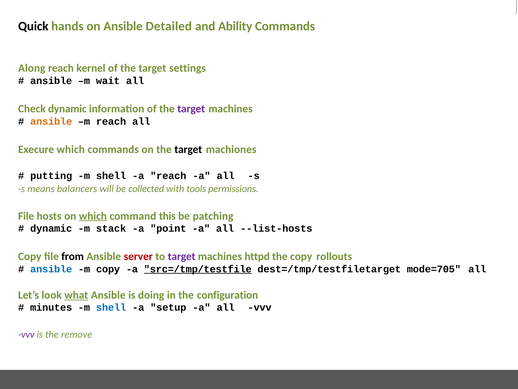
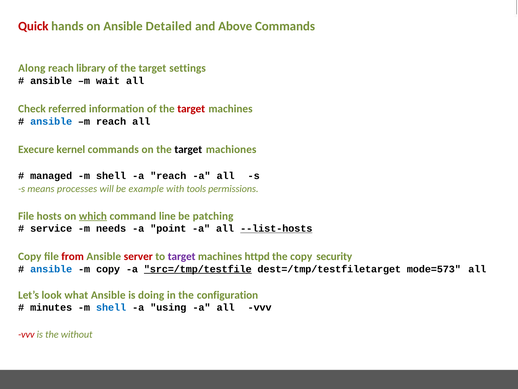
Quick colour: black -> red (33, 26)
Ability: Ability -> Above (235, 26)
kernel: kernel -> library (91, 68)
Check dynamic: dynamic -> referred (67, 109)
target colour: purple -> red (191, 109)
ansible colour: orange -> blue (51, 121)
Execure which: which -> kernel (71, 149)
putting: putting -> managed (51, 176)
balancers: balancers -> processes (77, 188)
collected: collected -> example (146, 188)
this: this -> line (167, 216)
dynamic: dynamic -> service (51, 228)
stack: stack -> needs (111, 228)
--list-hosts underline: none -> present (276, 228)
from colour: black -> red (73, 256)
rollouts: rollouts -> security (334, 256)
mode=705: mode=705 -> mode=573 (434, 269)
what underline: present -> none (76, 295)
setup: setup -> using (168, 307)
vvv colour: purple -> red (26, 334)
remove: remove -> without (77, 334)
